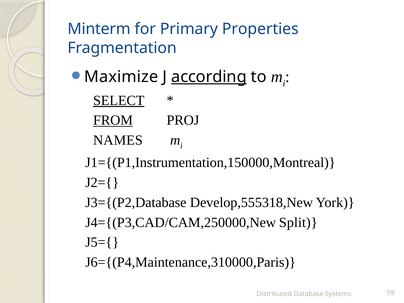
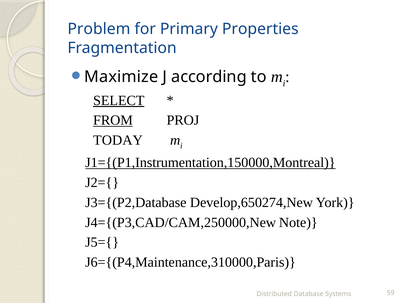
Minterm: Minterm -> Problem (99, 29)
according underline: present -> none (209, 77)
NAMES: NAMES -> TODAY (118, 140)
J1={(P1,Instrumentation,150000,Montreal underline: none -> present (210, 163)
Develop,555318,New: Develop,555318,New -> Develop,650274,New (251, 202)
Split: Split -> Note (298, 222)
